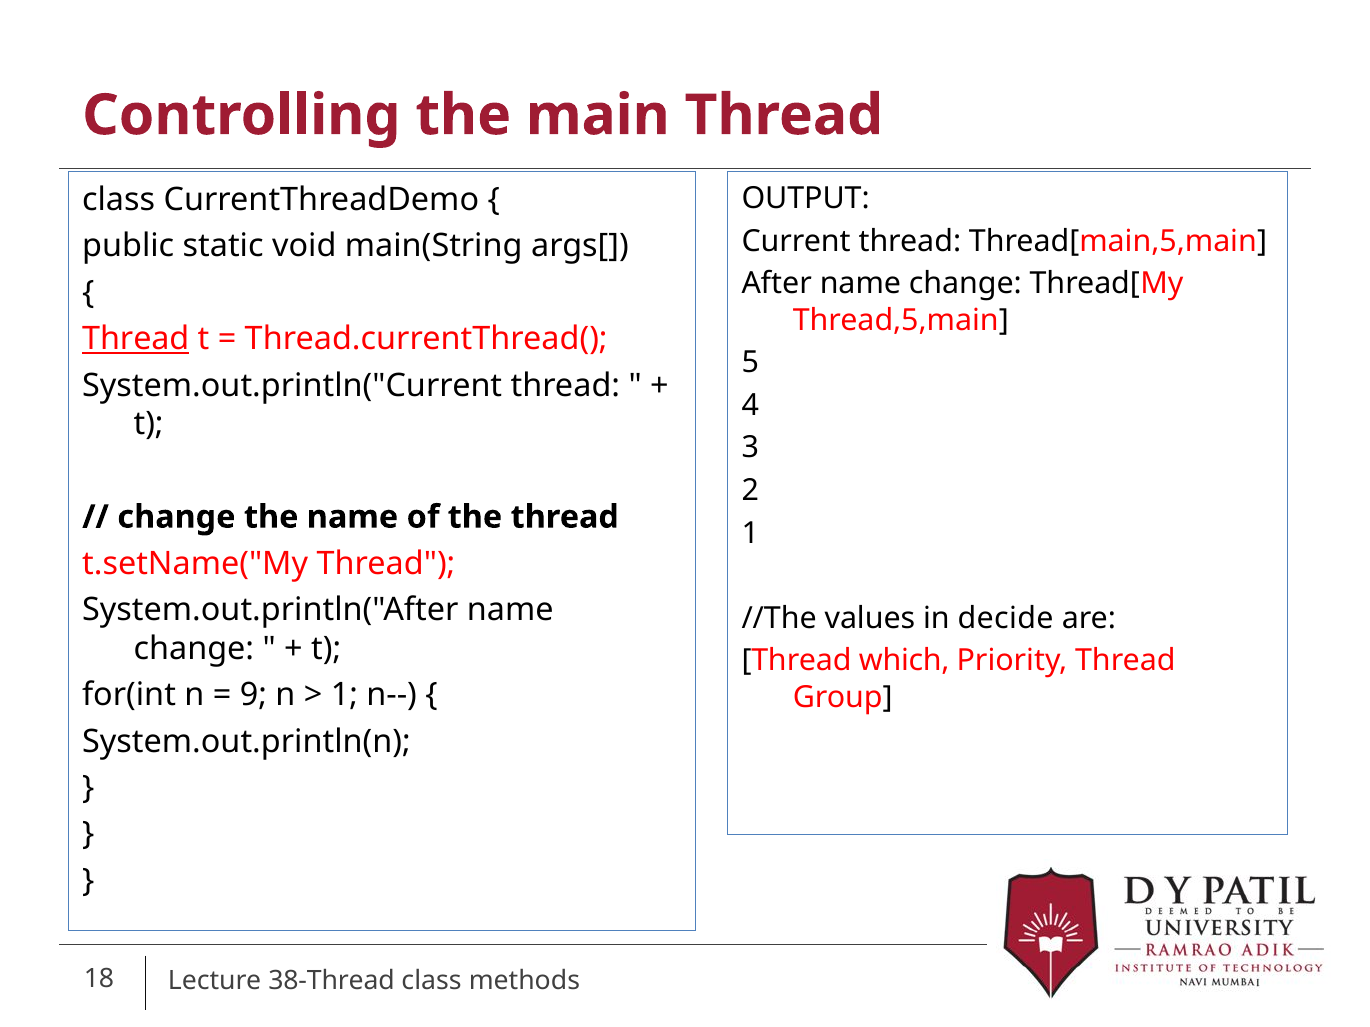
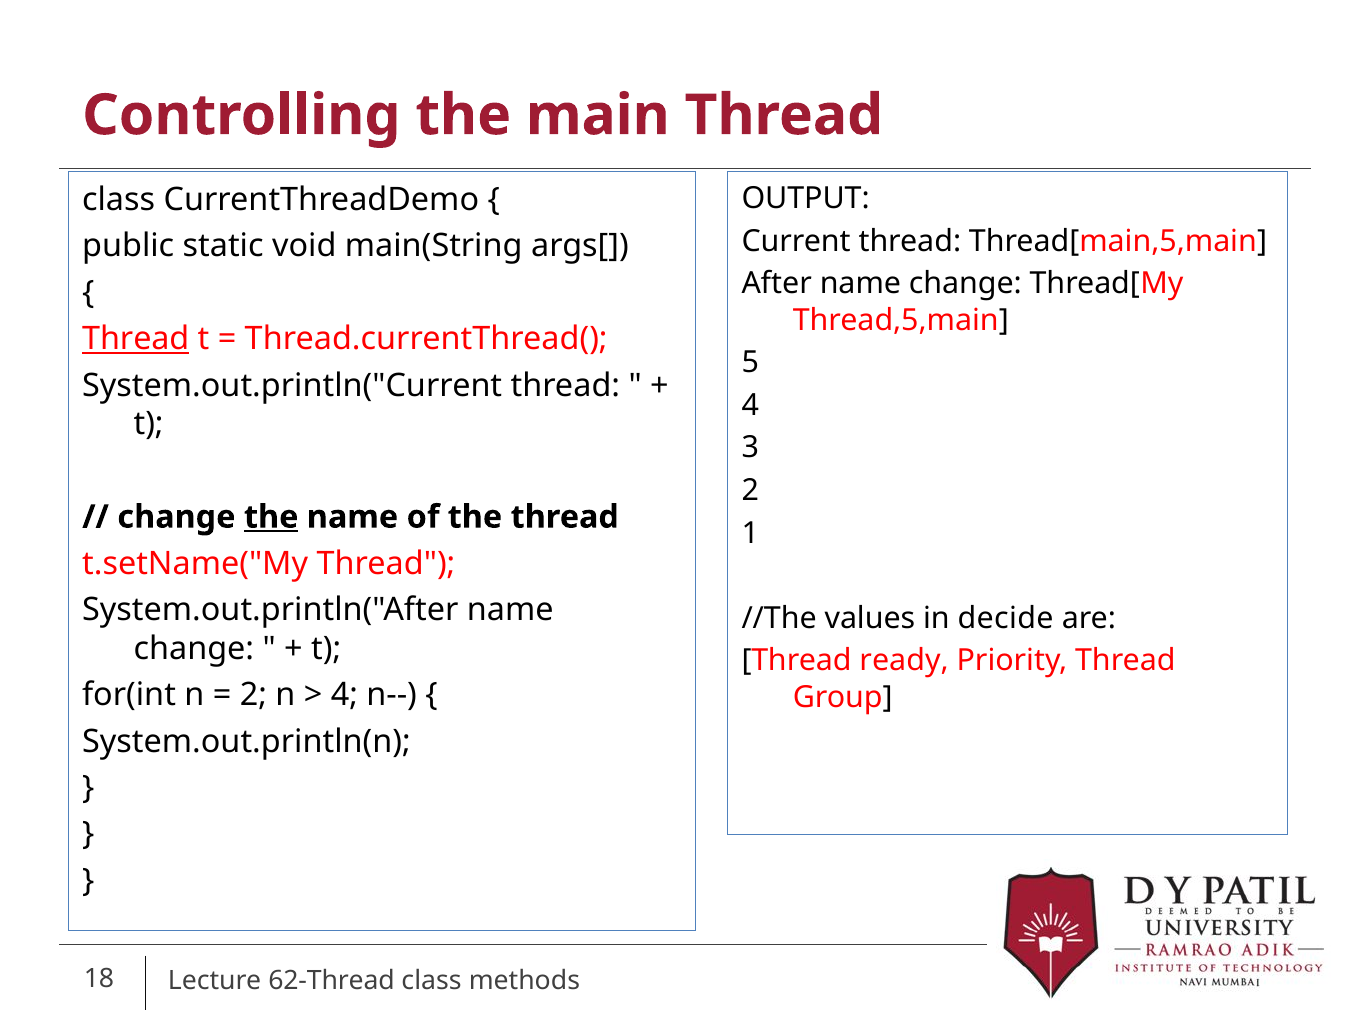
the underline: none -> present (271, 517)
which: which -> ready (904, 661)
9: 9 -> 2 (253, 695)
1: 1 -> 4 (344, 695)
38-Thread: 38-Thread -> 62-Thread (332, 982)
